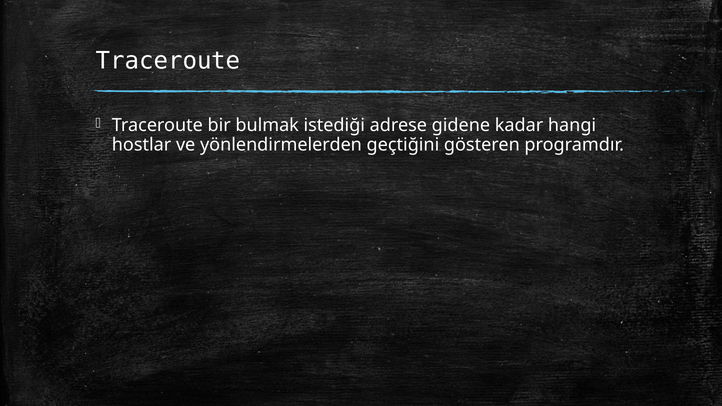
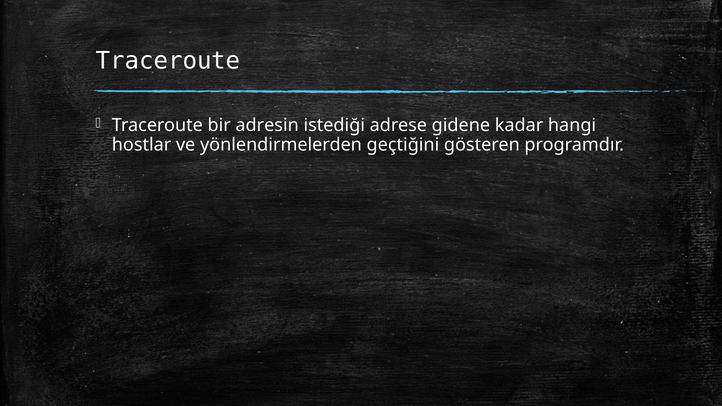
bulmak: bulmak -> adresin (267, 125)
